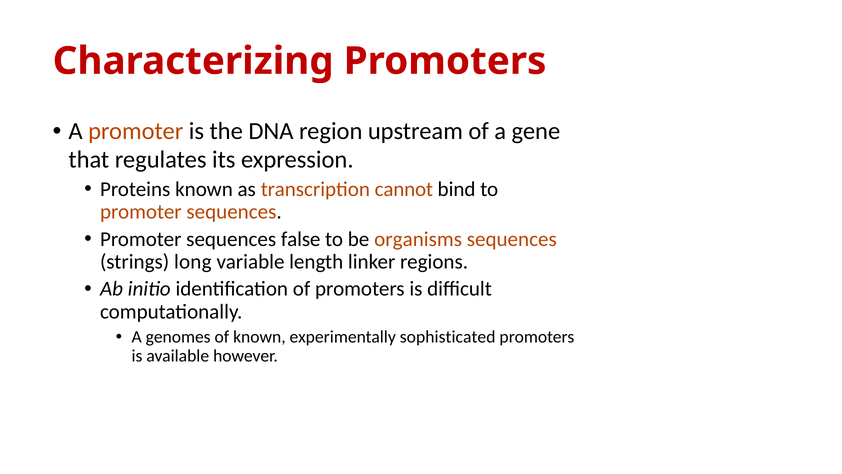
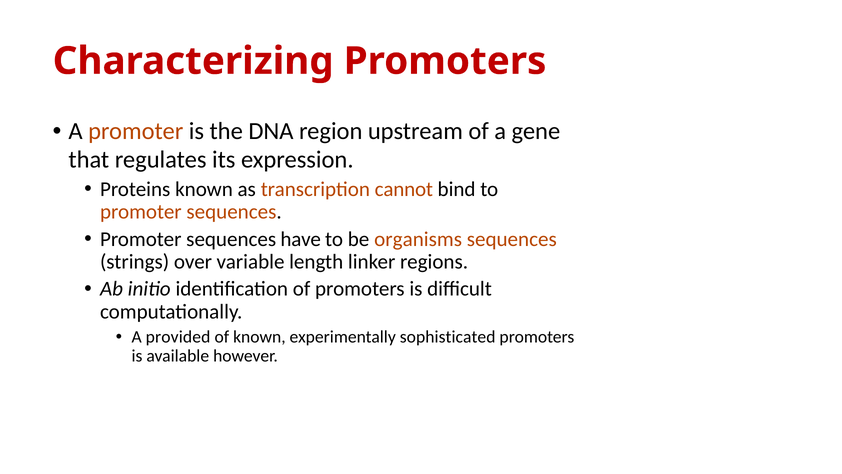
false: false -> have (301, 239)
long: long -> over (193, 262)
genomes: genomes -> provided (178, 337)
